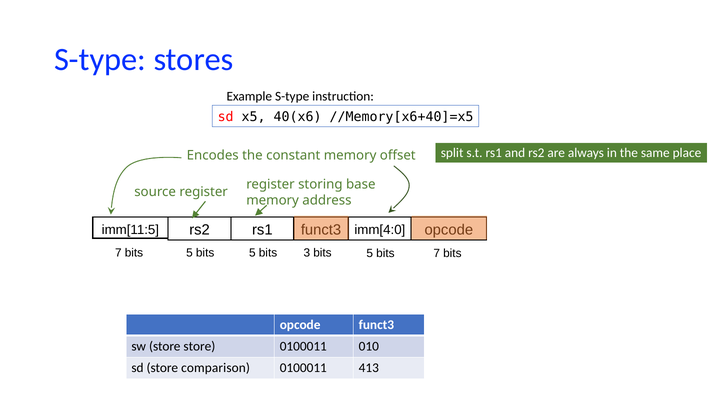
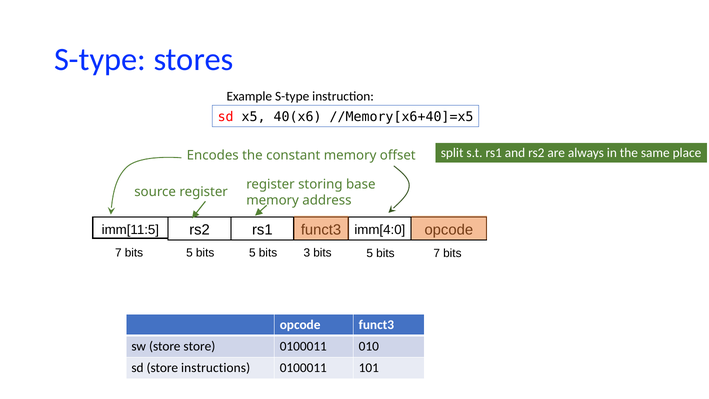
comparison: comparison -> instructions (216, 368)
413: 413 -> 101 (369, 368)
